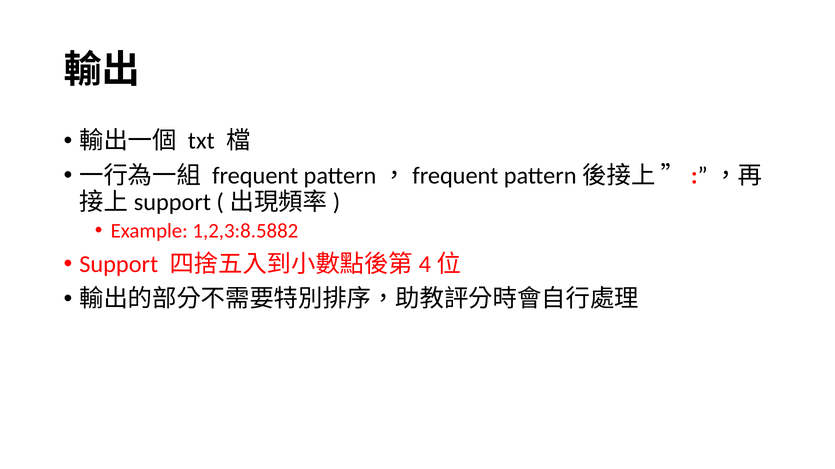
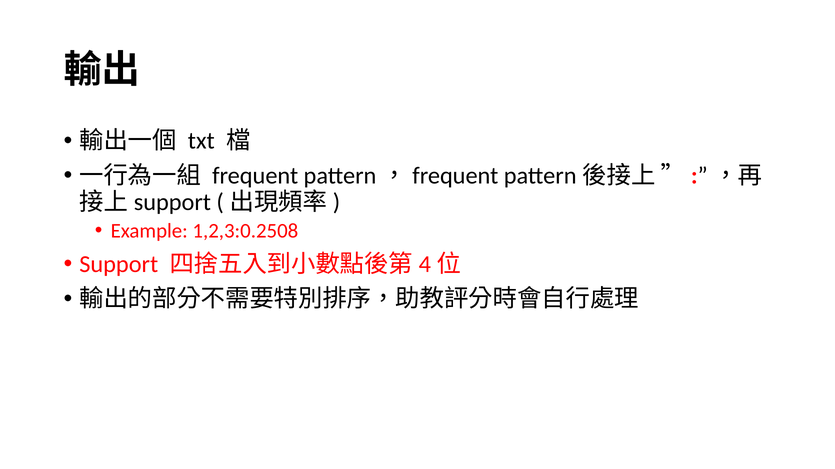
1,2,3:8.5882: 1,2,3:8.5882 -> 1,2,3:0.2508 (245, 231)
